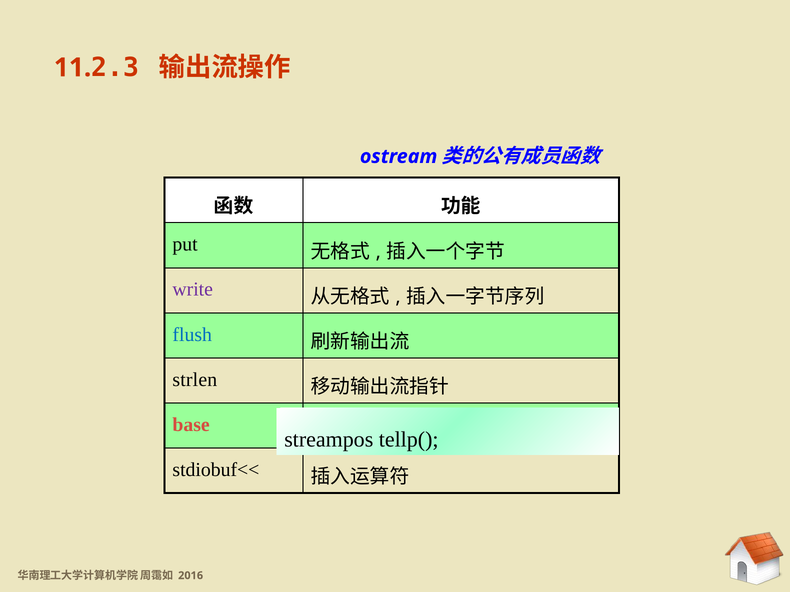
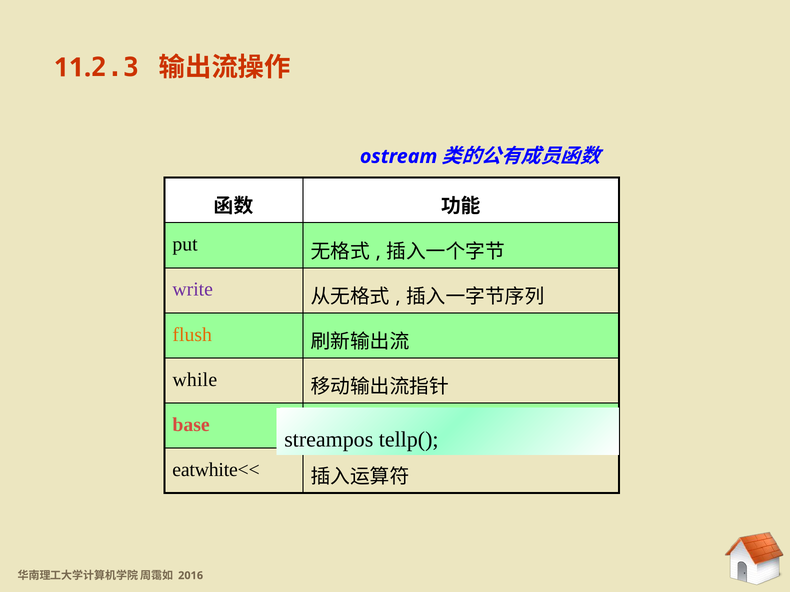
flush colour: blue -> orange (192, 335)
strlen: strlen -> while (195, 380)
stdiobuf<<: stdiobuf<< -> eatwhite<< (216, 470)
